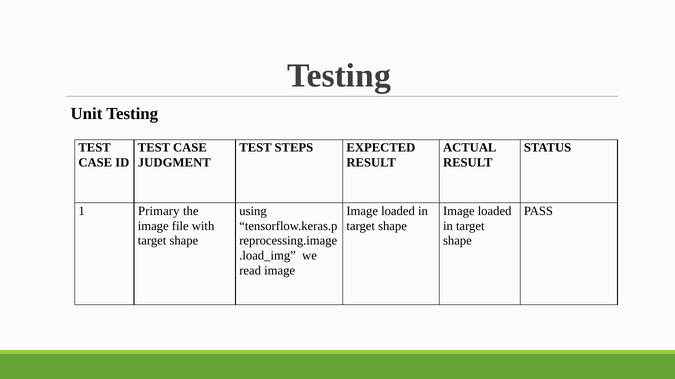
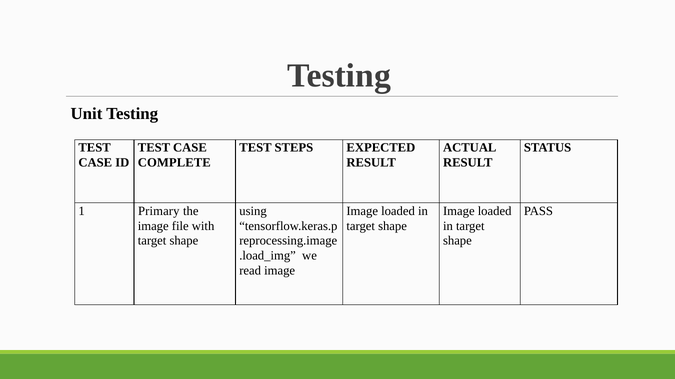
JUDGMENT: JUDGMENT -> COMPLETE (174, 163)
